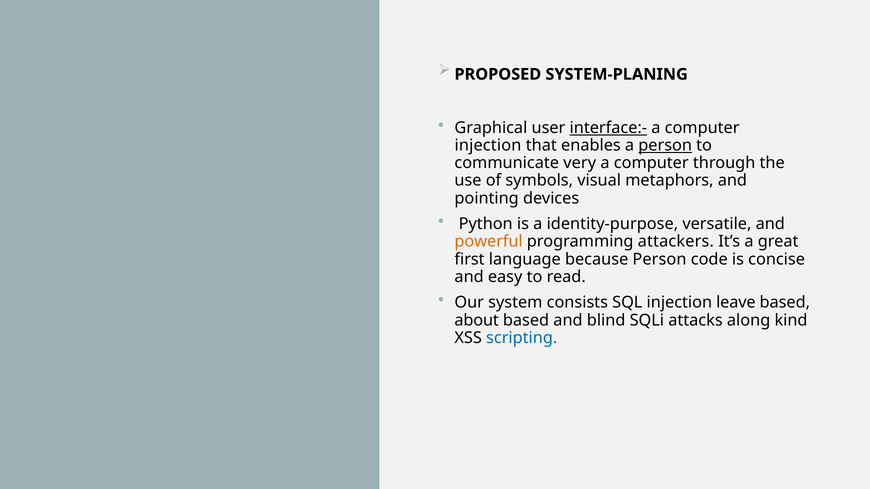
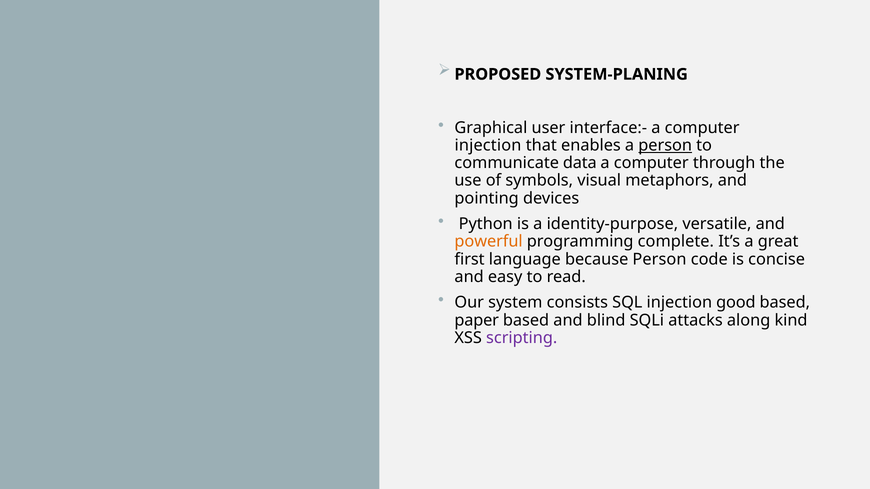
interface:- underline: present -> none (608, 128)
very: very -> data (580, 163)
attackers: attackers -> complete (676, 242)
leave: leave -> good (736, 303)
about: about -> paper (477, 320)
scripting colour: blue -> purple (522, 338)
